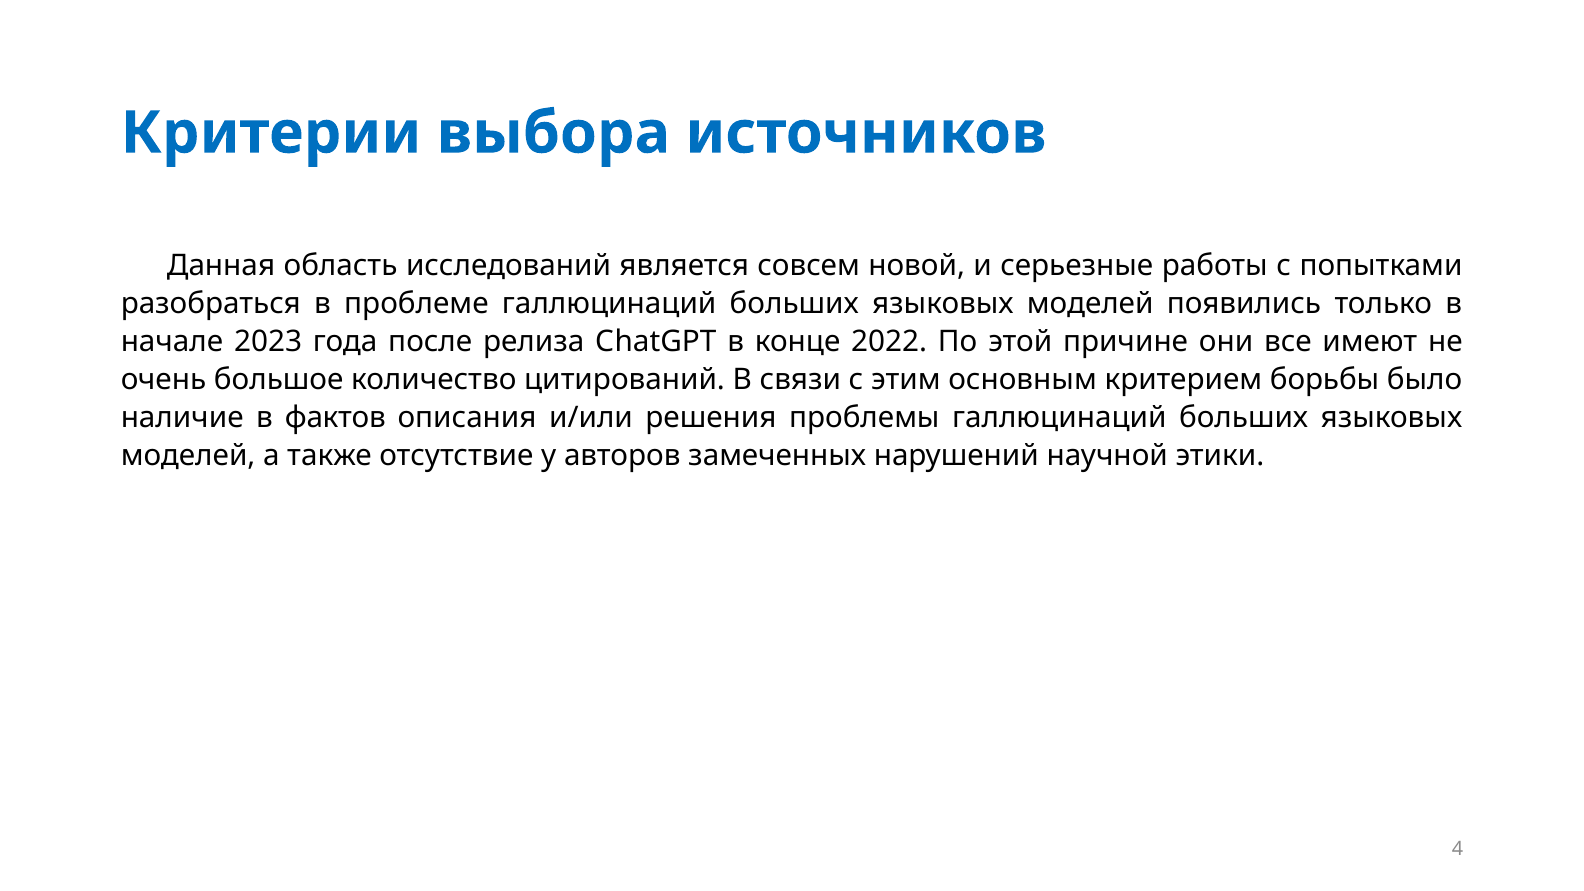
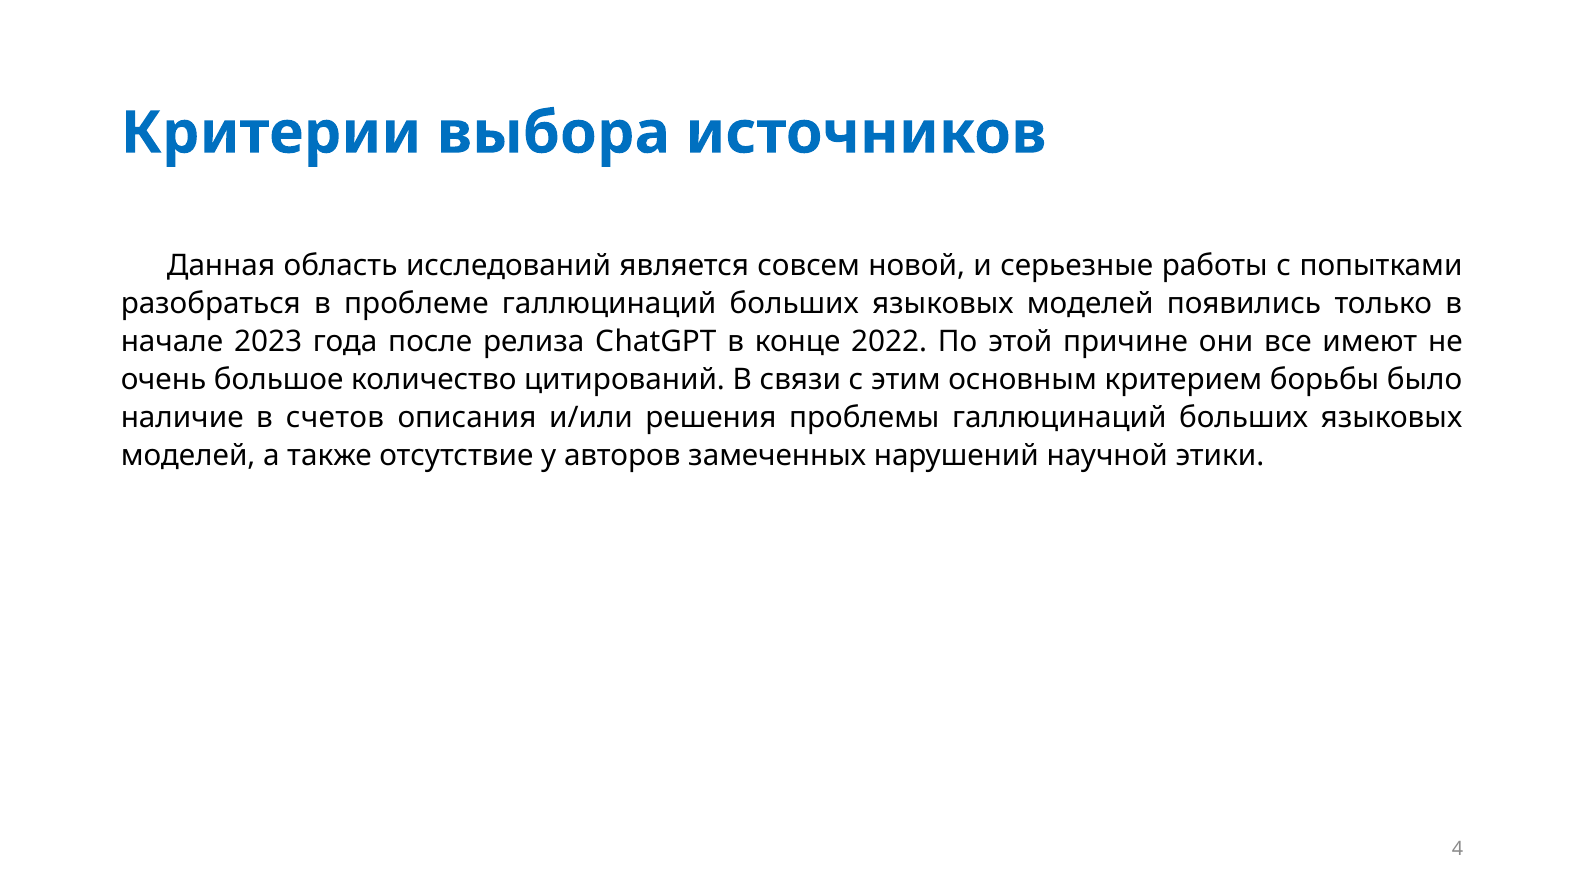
фактов: фактов -> счетов (335, 418)
